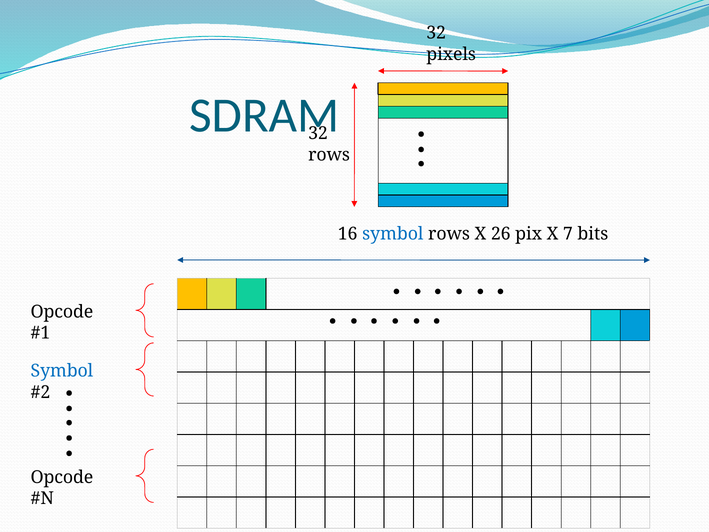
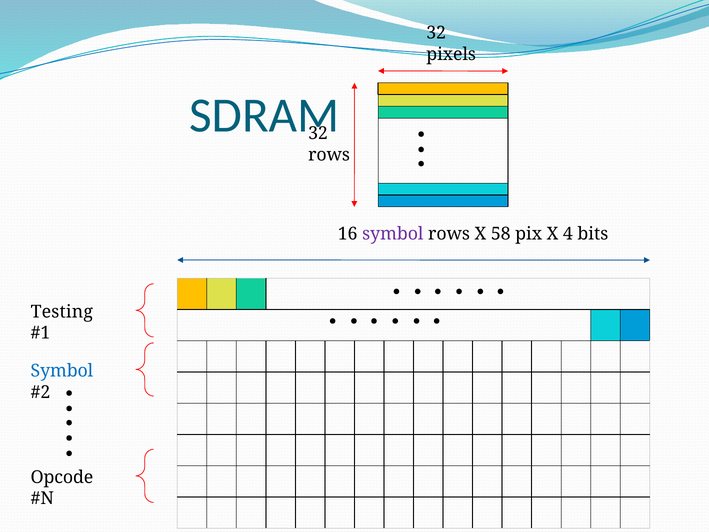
symbol colour: blue -> purple (393, 234)
26: 26 -> 58 (501, 234)
7: 7 -> 4 (568, 234)
Opcode: Opcode -> Testing (62, 312)
